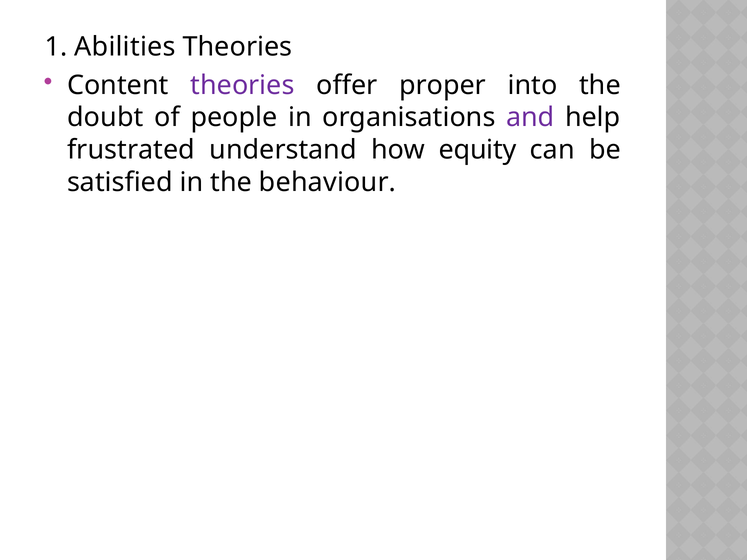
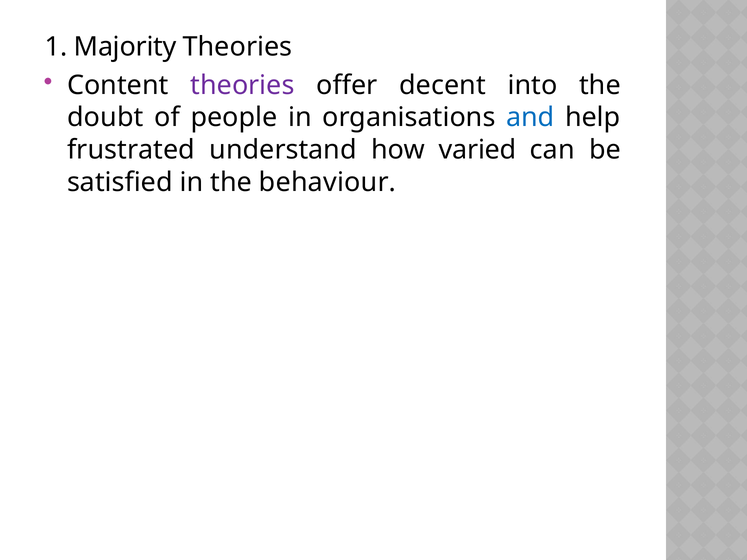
Abilities: Abilities -> Majority (125, 47)
proper: proper -> decent (443, 85)
and colour: purple -> blue (530, 118)
equity: equity -> varied (478, 150)
